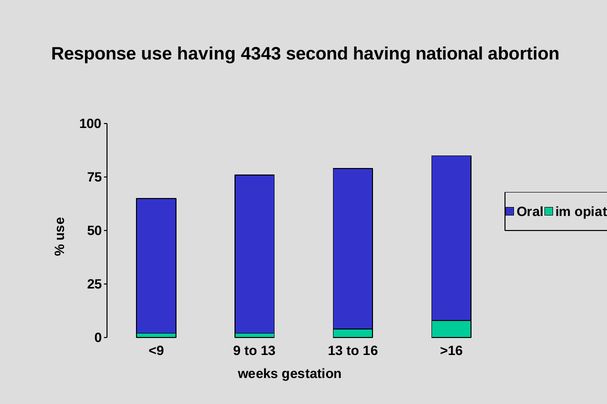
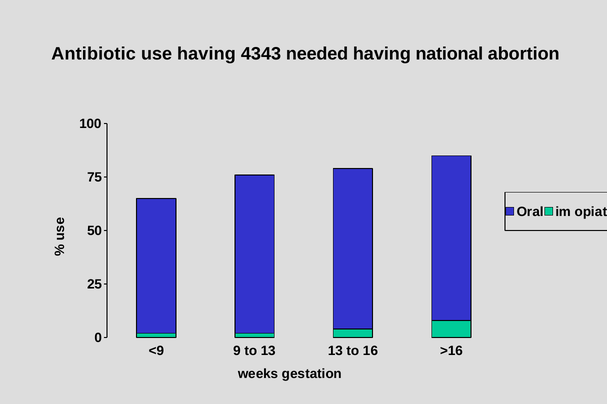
Response: Response -> Antibiotic (94, 54)
second: second -> needed (317, 54)
